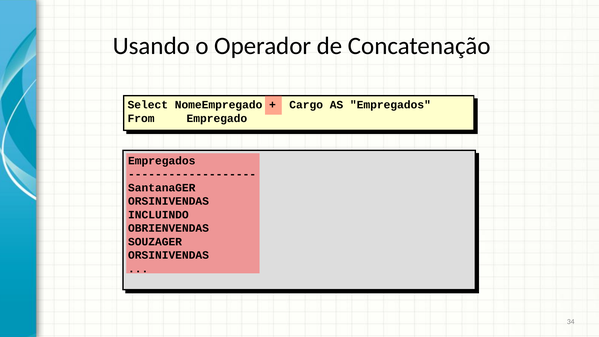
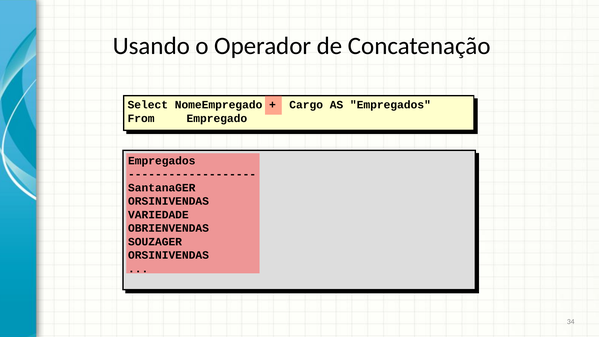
INCLUINDO: INCLUINDO -> VARIEDADE (158, 215)
